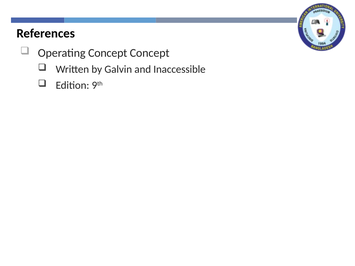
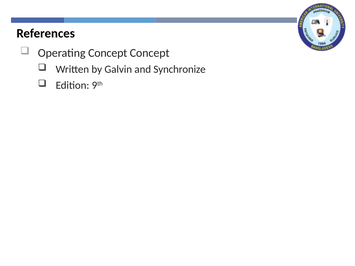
Inaccessible: Inaccessible -> Synchronize (180, 69)
